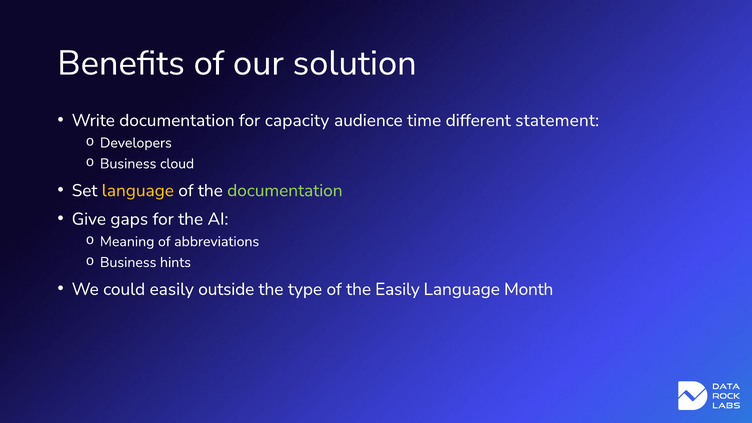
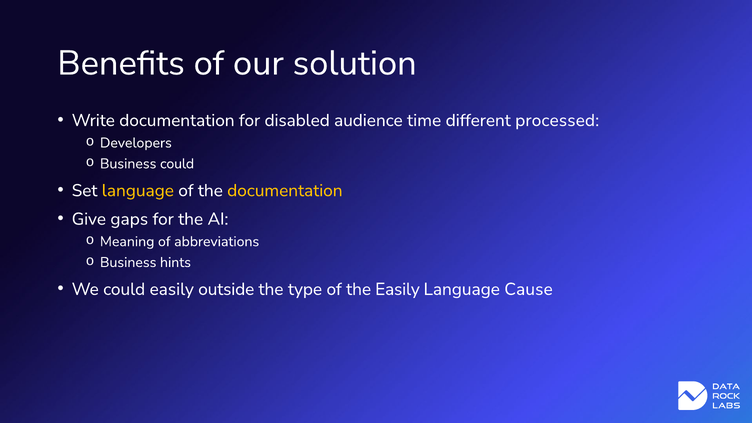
capacity: capacity -> disabled (297, 120)
statement: statement -> processed (557, 120)
Business cloud: cloud -> could (177, 164)
documentation colour: light green -> yellow (285, 191)
Month: Month -> Cause (529, 289)
